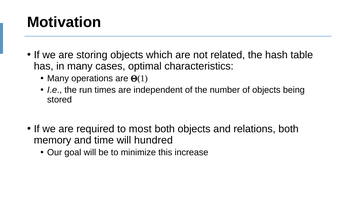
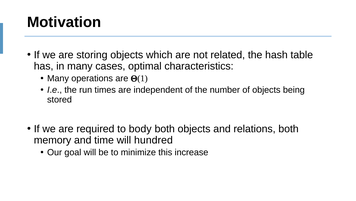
most: most -> body (140, 128)
